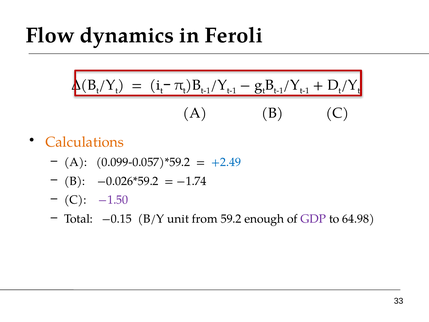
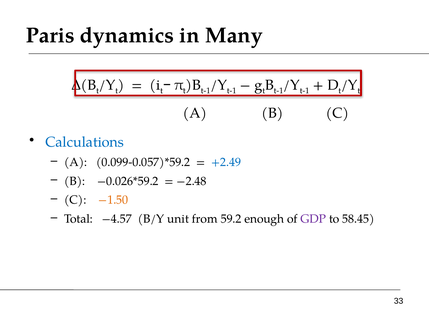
Flow: Flow -> Paris (50, 35)
Feroli: Feroli -> Many (234, 35)
Calculations colour: orange -> blue (85, 142)
−1.74: −1.74 -> −2.48 (192, 181)
−1.50 colour: purple -> orange (113, 200)
−0.15: −0.15 -> −4.57 (117, 219)
64.98: 64.98 -> 58.45 (358, 219)
